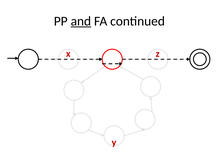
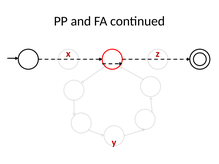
and underline: present -> none (81, 21)
